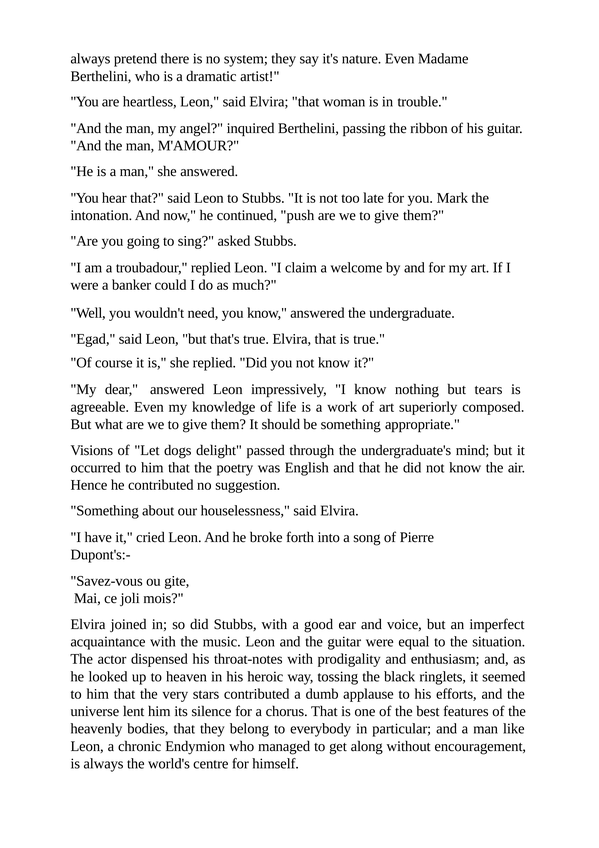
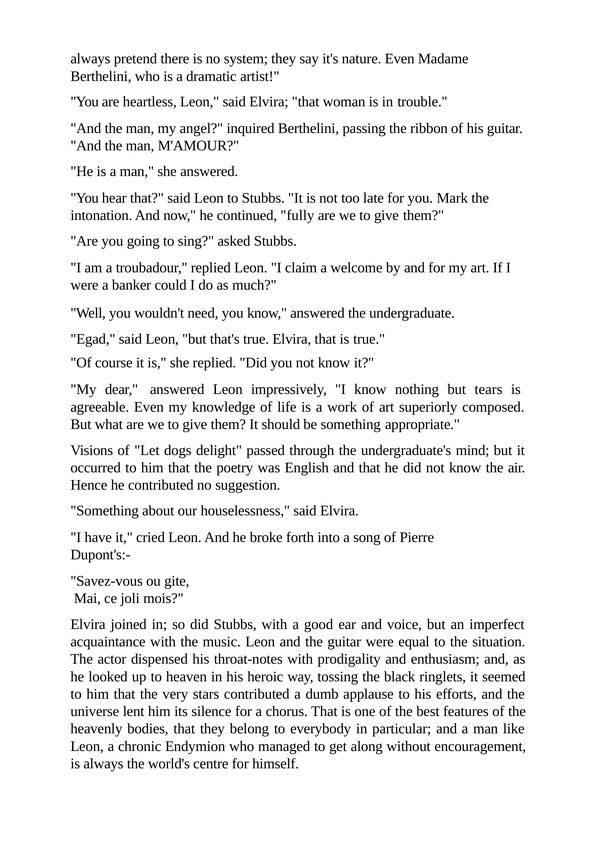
push: push -> fully (297, 215)
